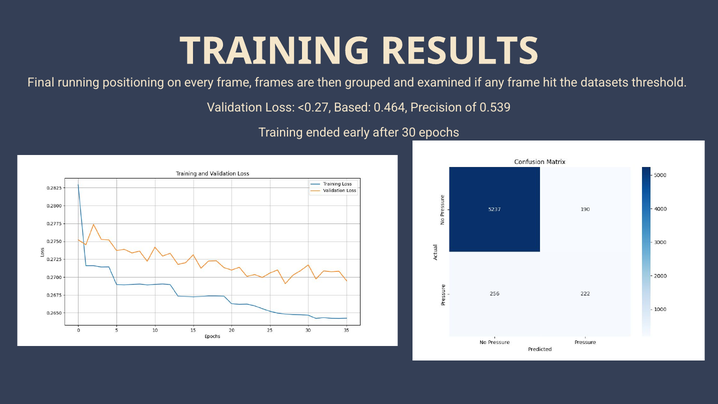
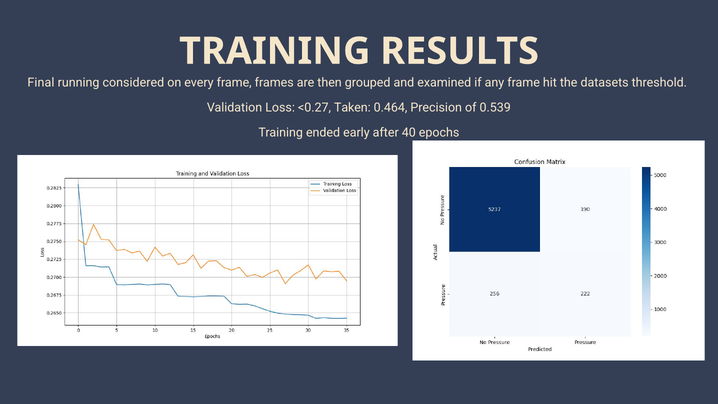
positioning: positioning -> considered (133, 83)
Based: Based -> Taken (352, 107)
30: 30 -> 40 (409, 132)
